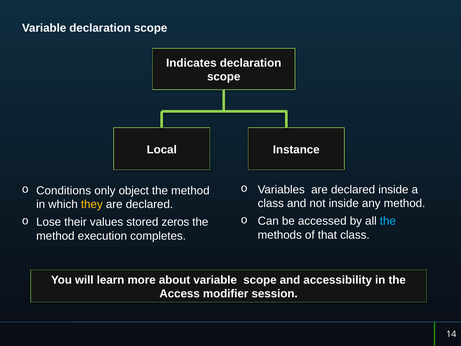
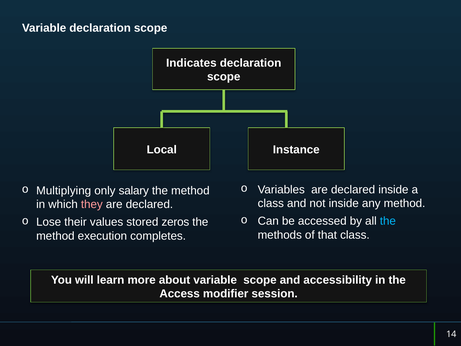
Conditions: Conditions -> Multiplying (64, 190)
object: object -> salary (134, 190)
they colour: yellow -> pink (92, 204)
